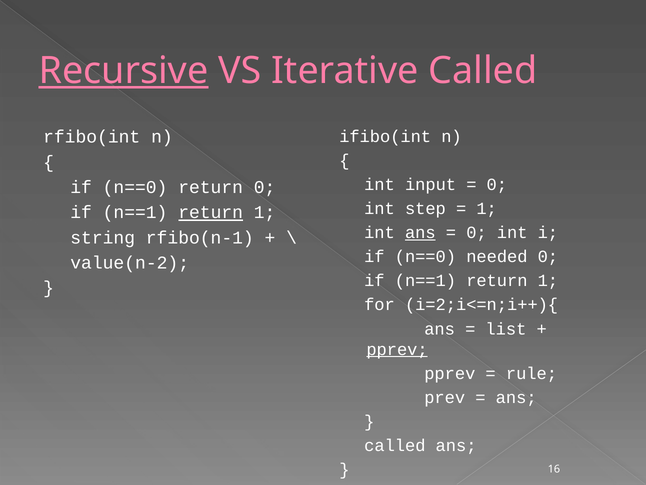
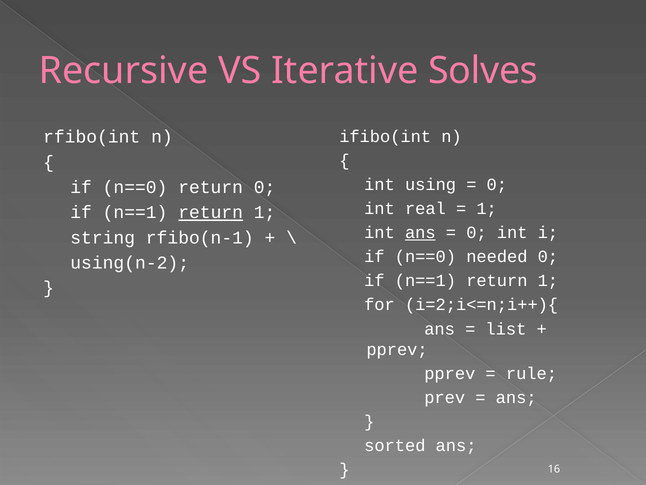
Recursive underline: present -> none (124, 71)
Iterative Called: Called -> Solves (483, 71)
input: input -> using (431, 184)
step: step -> real (425, 208)
value(n-2: value(n-2 -> using(n-2 (130, 263)
pprev underline: present -> none (397, 349)
called: called -> sorted (395, 445)
